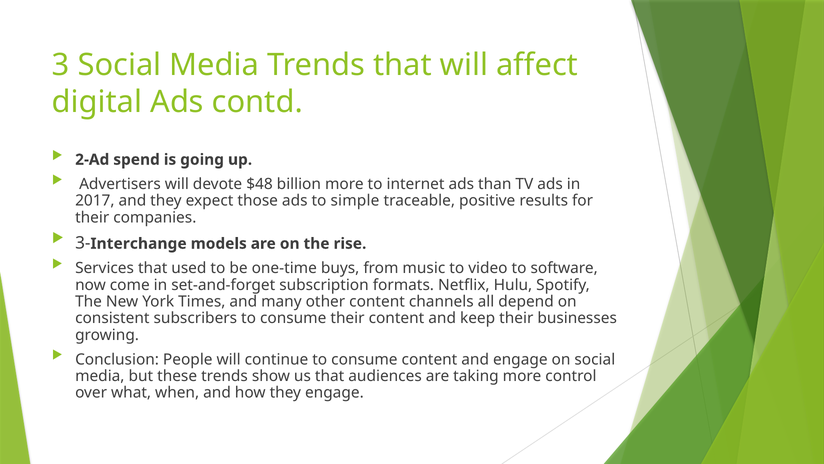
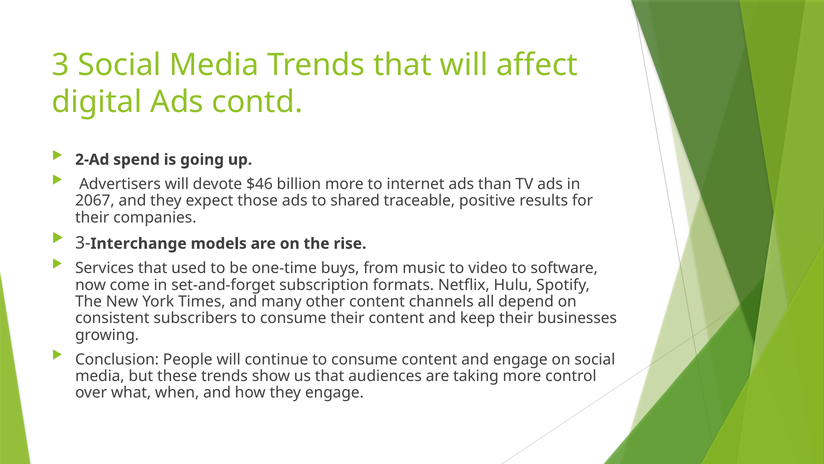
$48: $48 -> $46 (260, 184)
2017: 2017 -> 2067 (95, 201)
simple: simple -> shared (355, 201)
